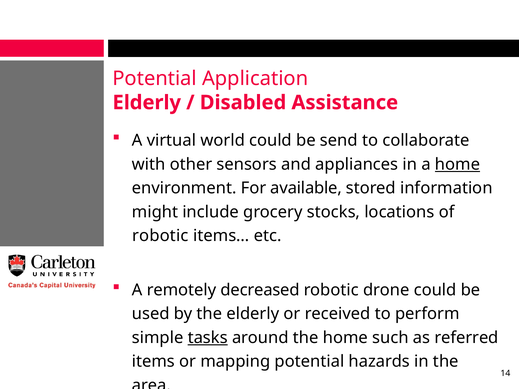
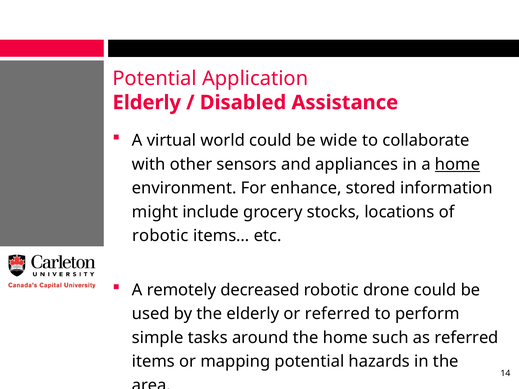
send: send -> wide (339, 140)
available: available -> enhance (306, 188)
or received: received -> referred (337, 314)
tasks underline: present -> none (208, 338)
